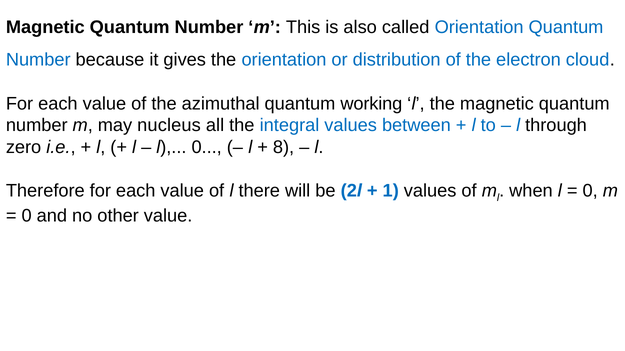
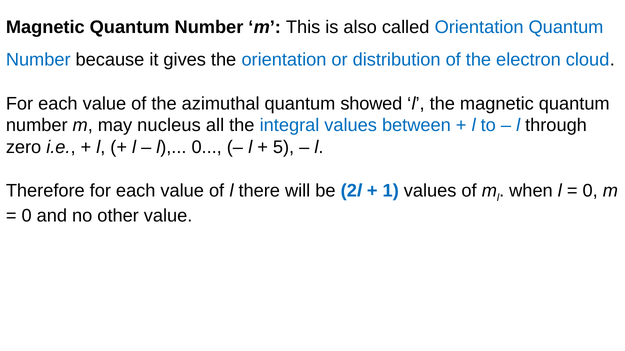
working: working -> showed (371, 104)
8: 8 -> 5 (284, 147)
